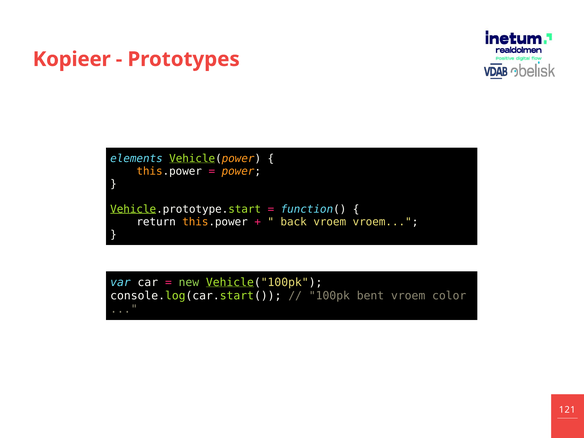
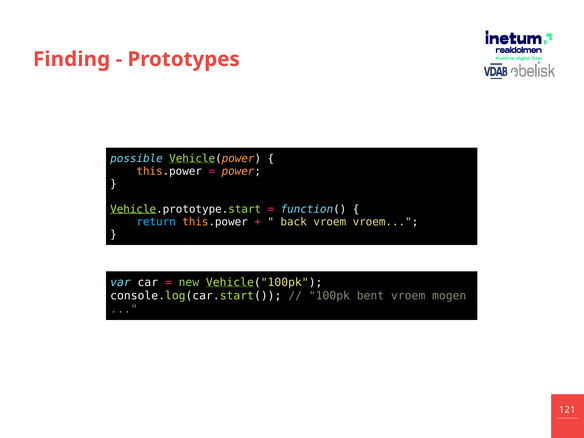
Kopieer: Kopieer -> Finding (72, 59)
elements: elements -> possible (136, 159)
return colour: white -> light blue (156, 222)
color: color -> mogen (449, 296)
